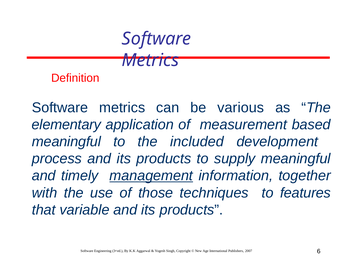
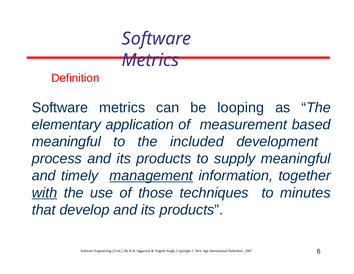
various: various -> looping (241, 108)
with underline: none -> present (45, 192)
features: features -> minutes (305, 192)
variable: variable -> develop (85, 209)
